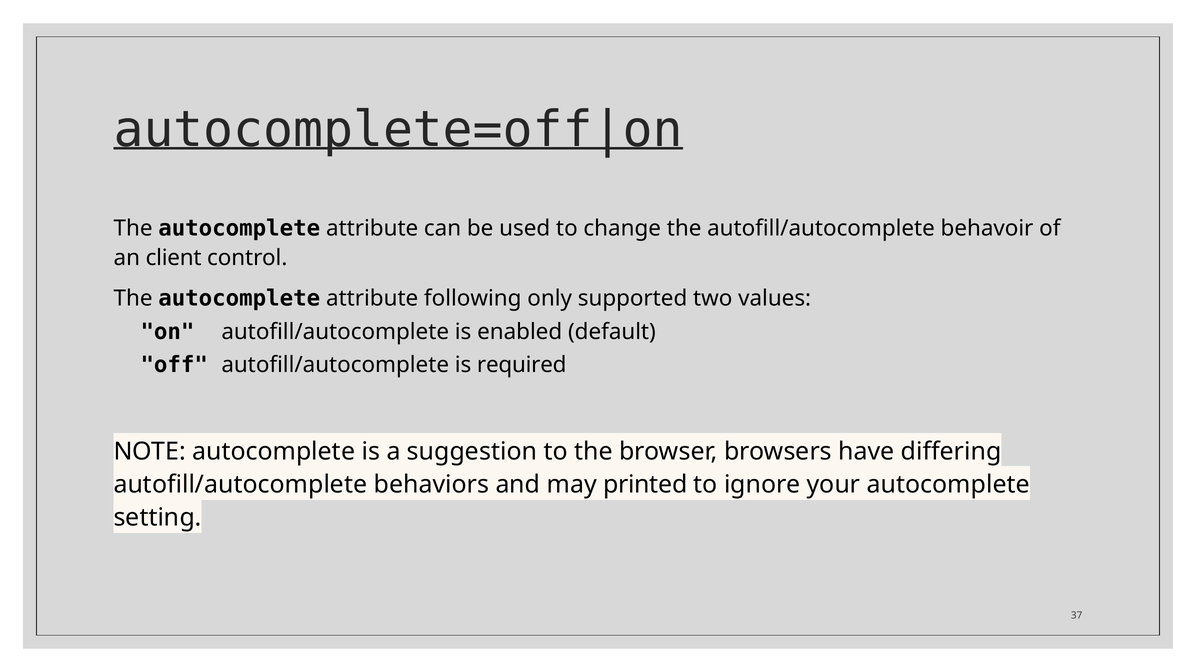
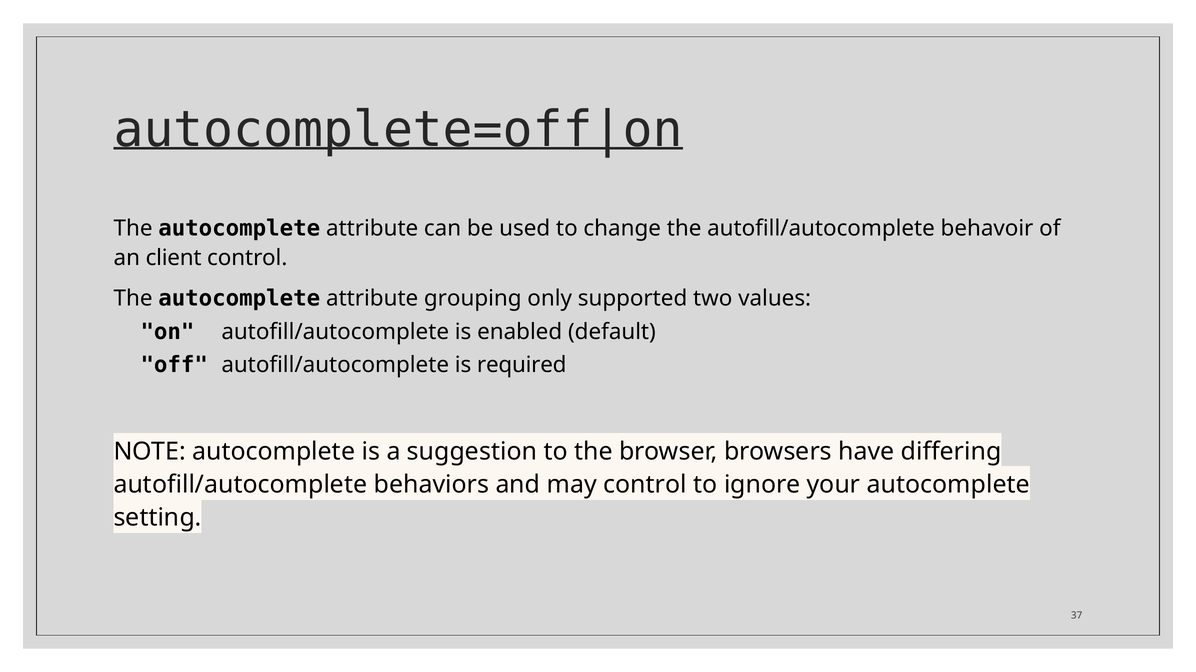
following: following -> grouping (473, 299)
may printed: printed -> control (645, 485)
